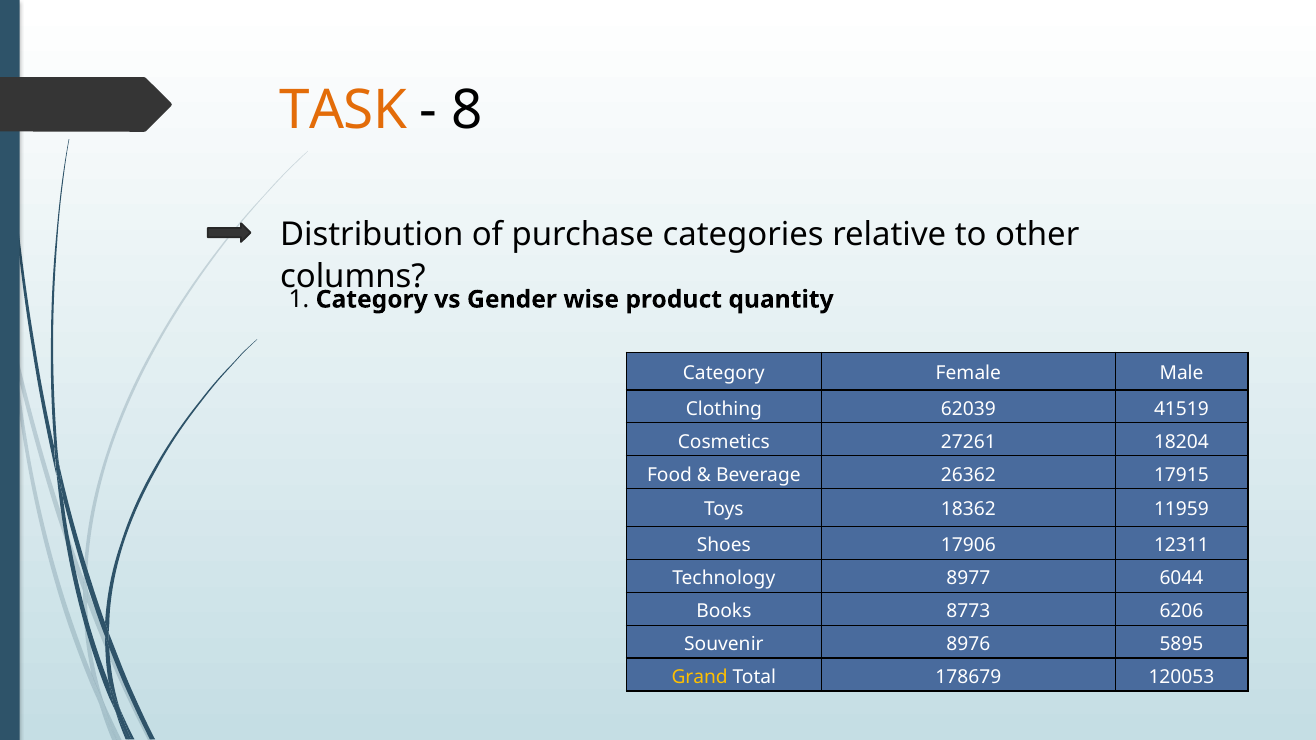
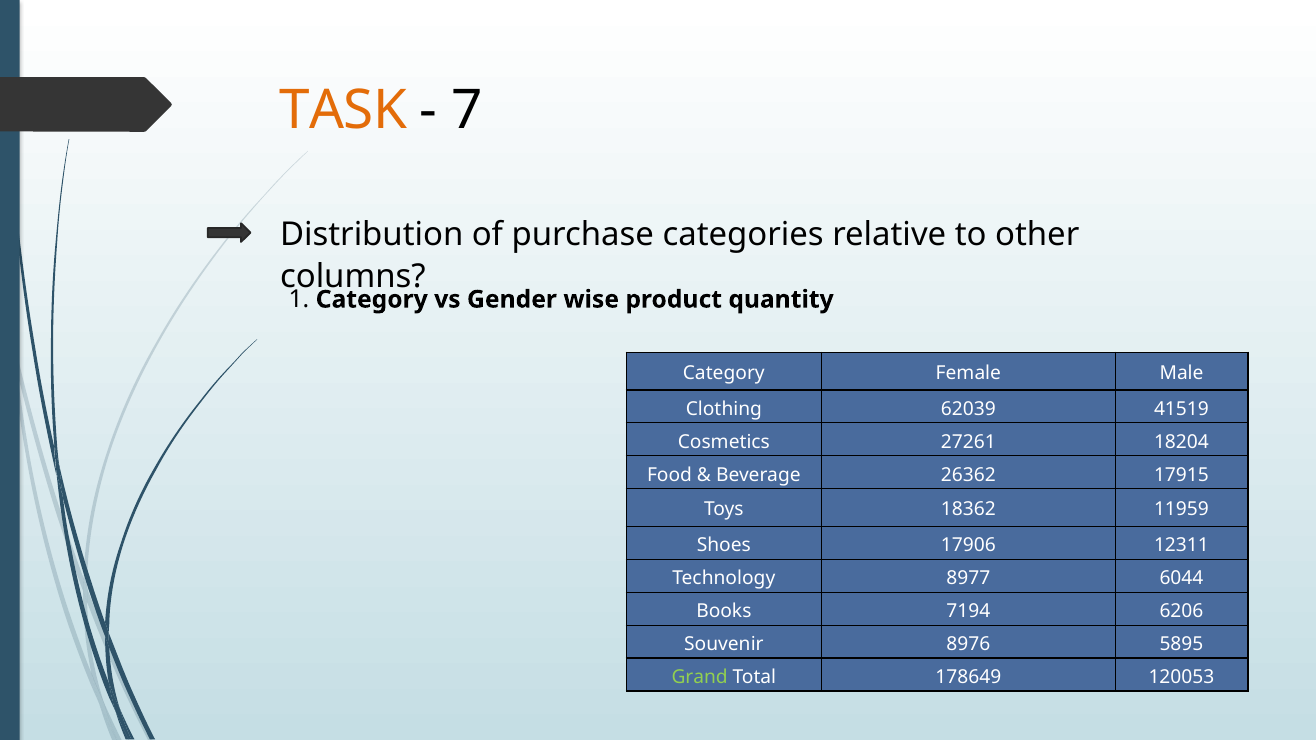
8: 8 -> 7 (467, 110)
8773: 8773 -> 7194 (968, 611)
Grand colour: yellow -> light green (700, 677)
178679: 178679 -> 178649 (968, 677)
